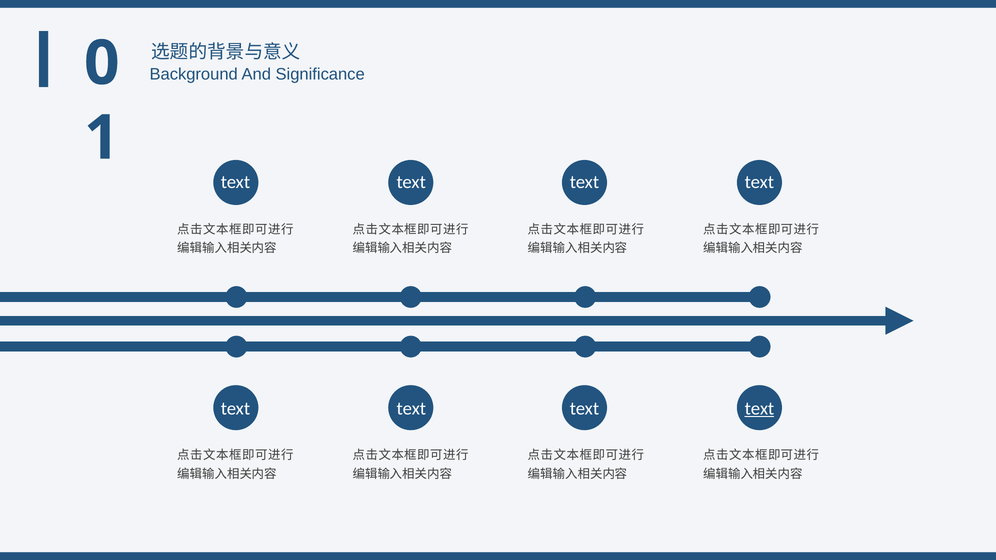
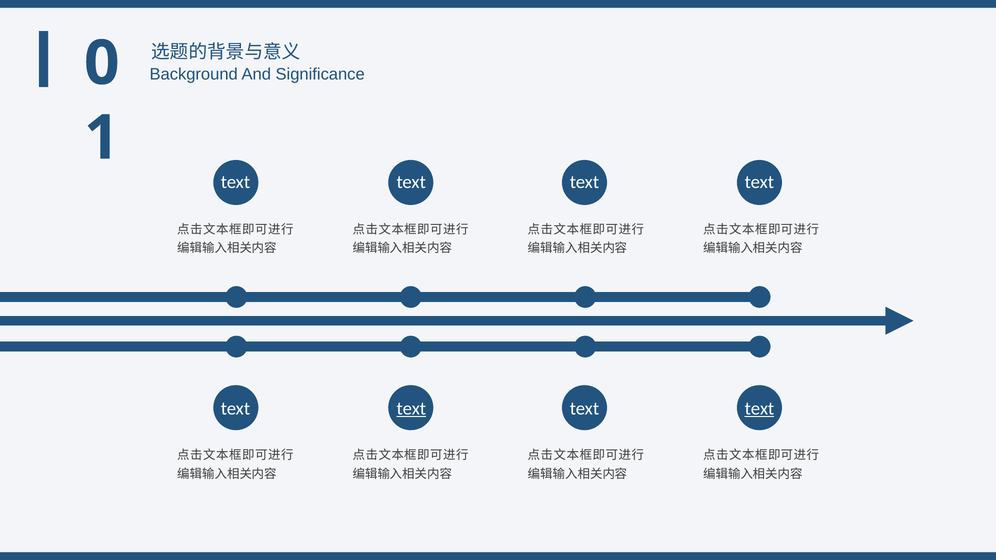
text underline: none -> present (411, 409)
